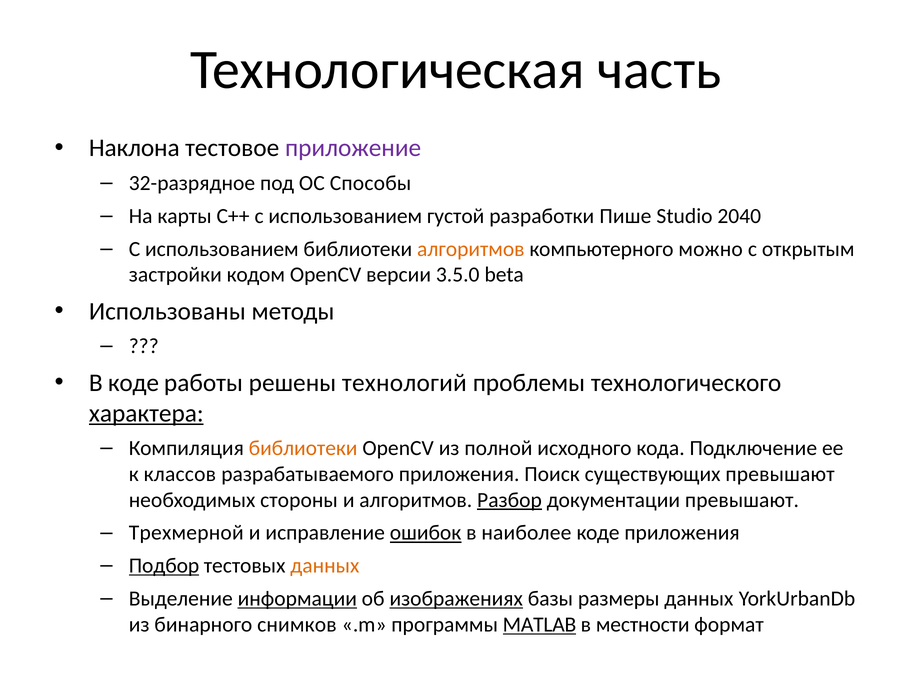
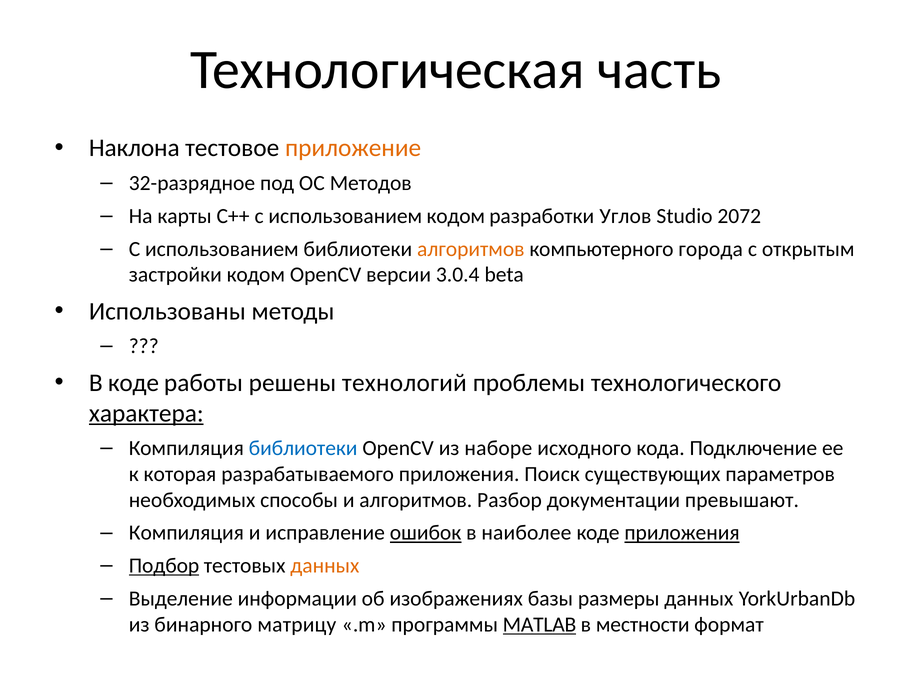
приложение colour: purple -> orange (353, 148)
Способы: Способы -> Методов (371, 183)
использованием густой: густой -> кодом (456, 216)
Пише: Пише -> Углов (625, 216)
2040: 2040 -> 2072 (739, 216)
можно: можно -> города (711, 249)
3.5.0: 3.5.0 -> 3.0.4 (458, 275)
библиотеки colour: orange -> blue (303, 448)
полной: полной -> наборе (498, 448)
классов: классов -> которая (180, 474)
существующих превышают: превышают -> параметров (780, 474)
стороны: стороны -> способы (299, 500)
Разбор underline: present -> none (509, 500)
Трехмерной: Трехмерной -> Компиляция (186, 533)
приложения underline: none -> present (682, 533)
информации underline: present -> none (297, 599)
изображениях underline: present -> none (456, 599)
снимков: снимков -> матрицу (297, 625)
